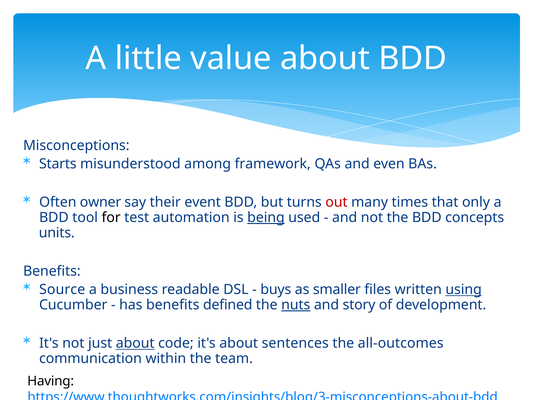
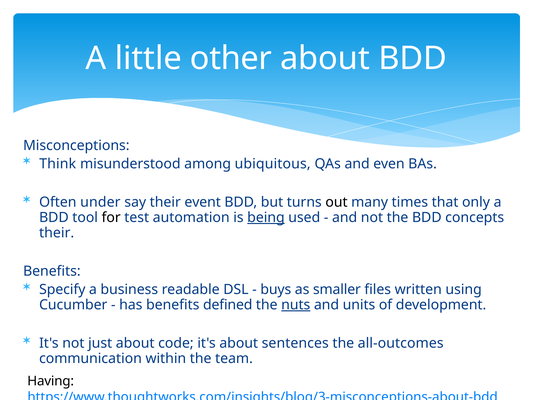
value: value -> other (231, 59)
Starts: Starts -> Think (58, 164)
framework: framework -> ubiquitous (273, 164)
owner: owner -> under (100, 202)
out colour: red -> black (336, 202)
units: units -> their (57, 233)
Source: Source -> Specify (62, 289)
using underline: present -> none (464, 289)
story: story -> units (359, 305)
about underline: present -> none (135, 343)
